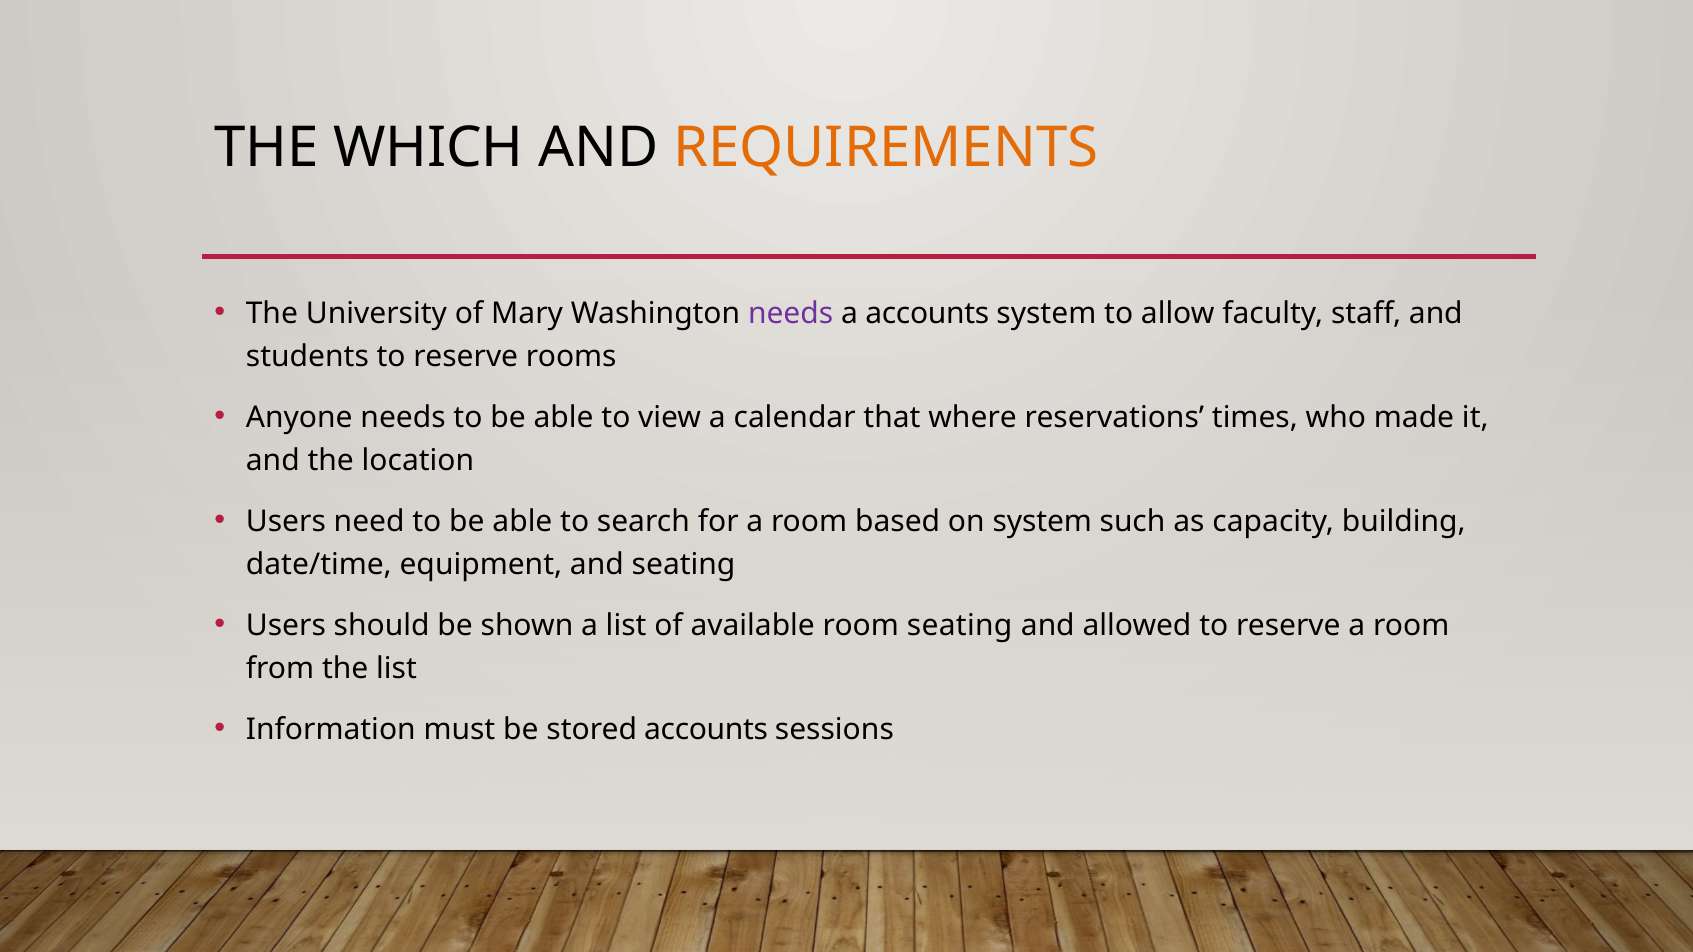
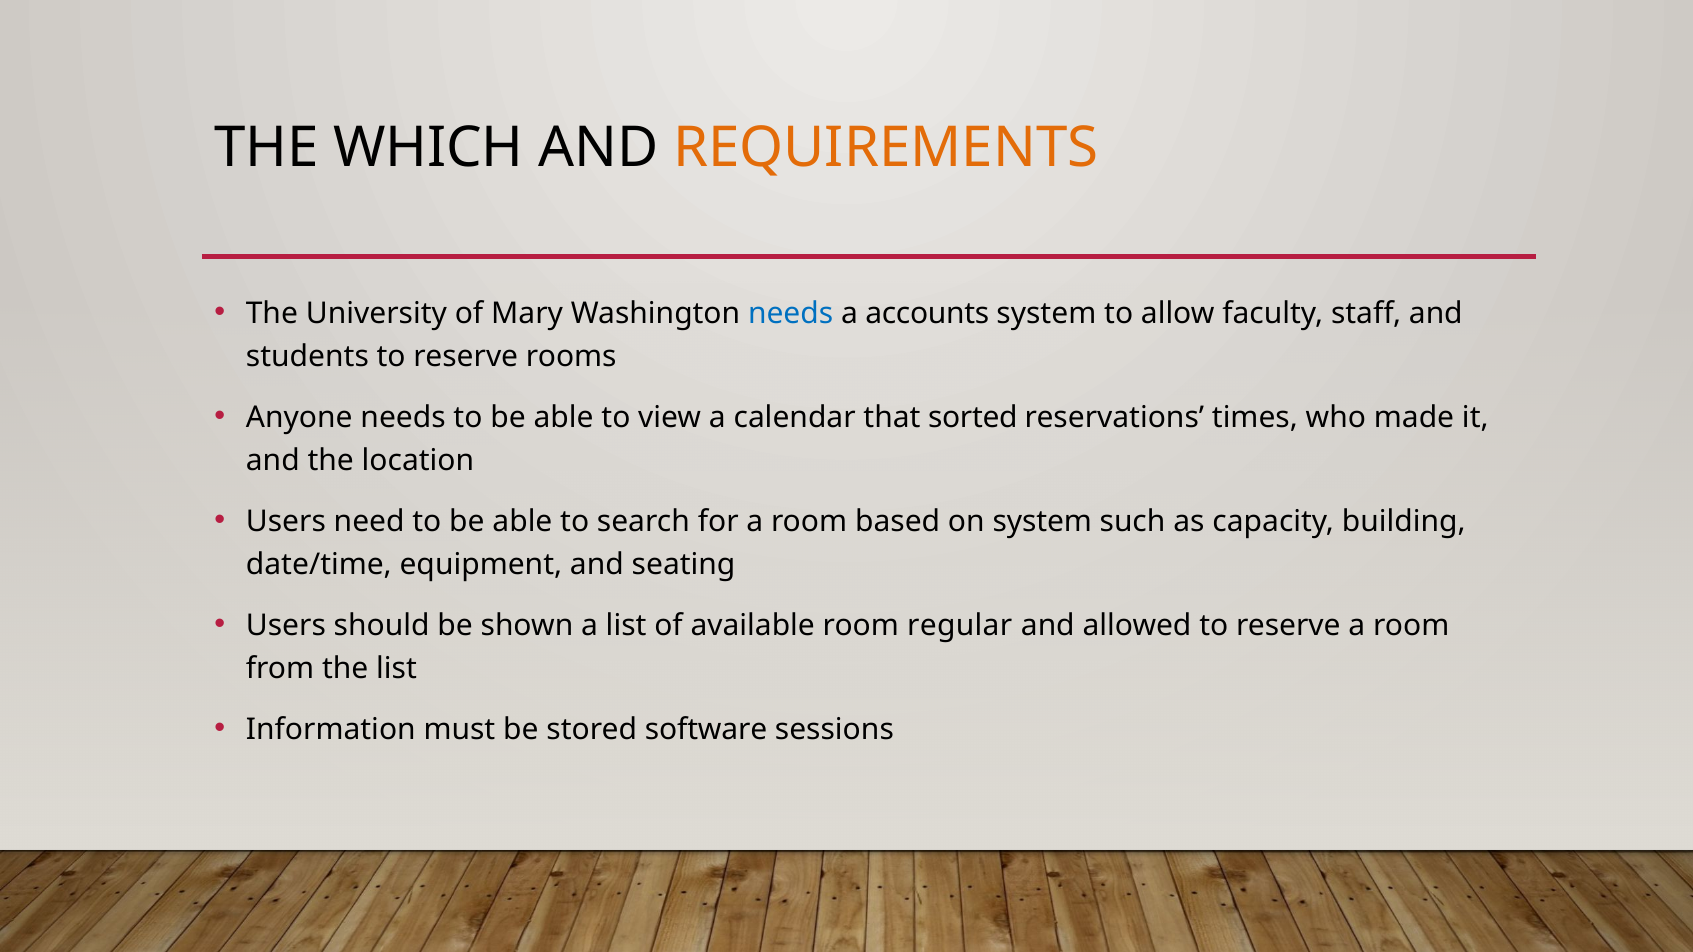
needs colour: purple -> blue (791, 314)
where: where -> sorted (973, 418)
room seating: seating -> regular (960, 626)
stored accounts: accounts -> software (706, 730)
